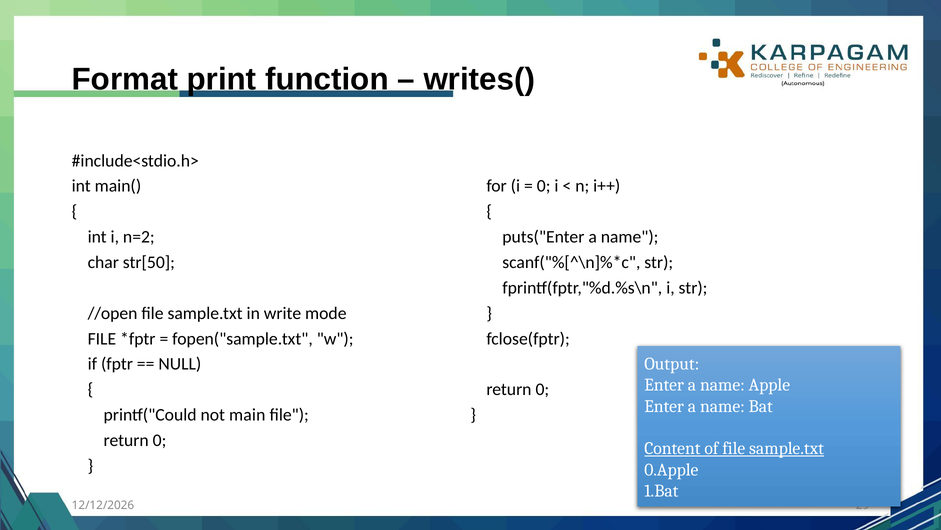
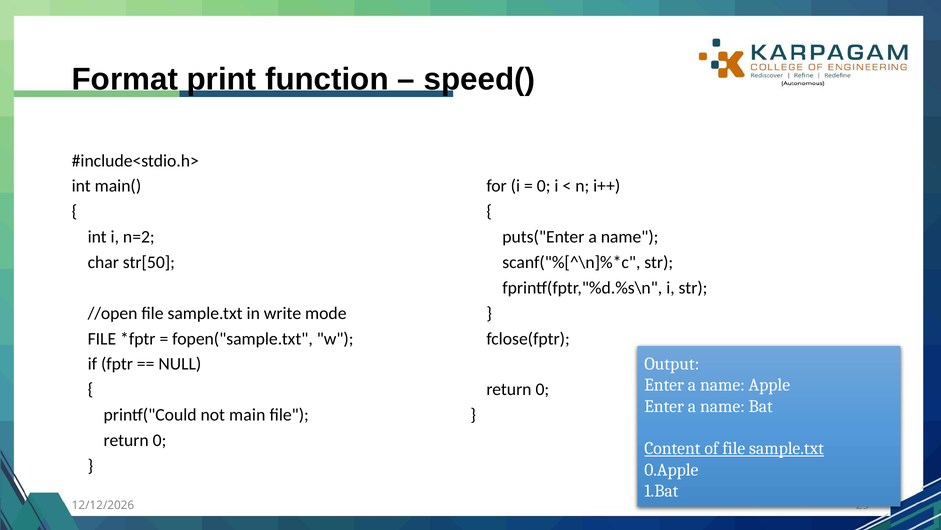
writes(: writes( -> speed( (479, 79)
